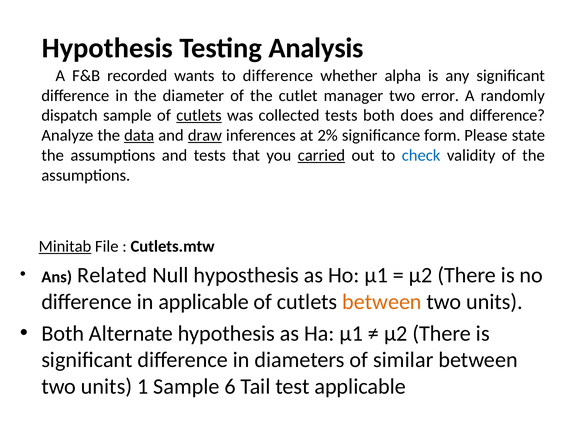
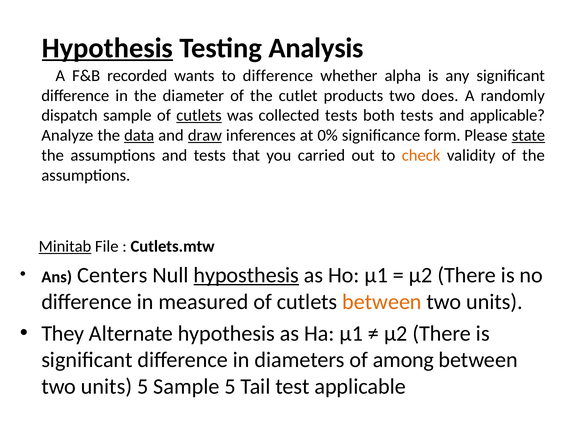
Hypothesis underline: none -> present (107, 48)
manager: manager -> products (353, 96)
error: error -> does (440, 96)
both does: does -> tests (417, 116)
and difference: difference -> applicable (507, 116)
2%: 2% -> 0% (328, 136)
state underline: none -> present (528, 136)
carried underline: present -> none (321, 156)
check colour: blue -> orange (421, 156)
Related: Related -> Centers (112, 275)
hyposthesis underline: none -> present (246, 275)
in applicable: applicable -> measured (204, 302)
Both: Both -> They (63, 334)
similar: similar -> among (403, 360)
units 1: 1 -> 5 (143, 387)
Sample 6: 6 -> 5 (230, 387)
